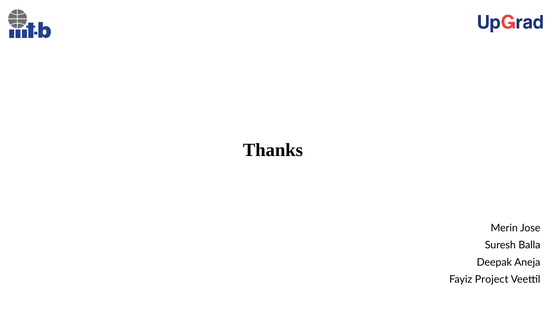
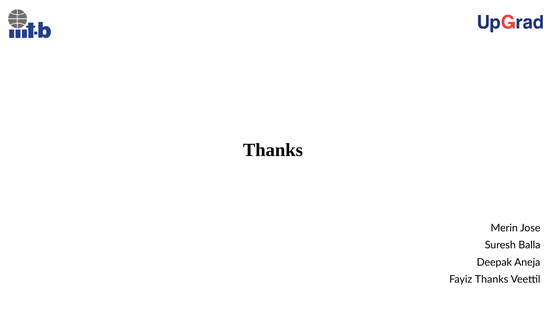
Fayiz Project: Project -> Thanks (492, 279)
